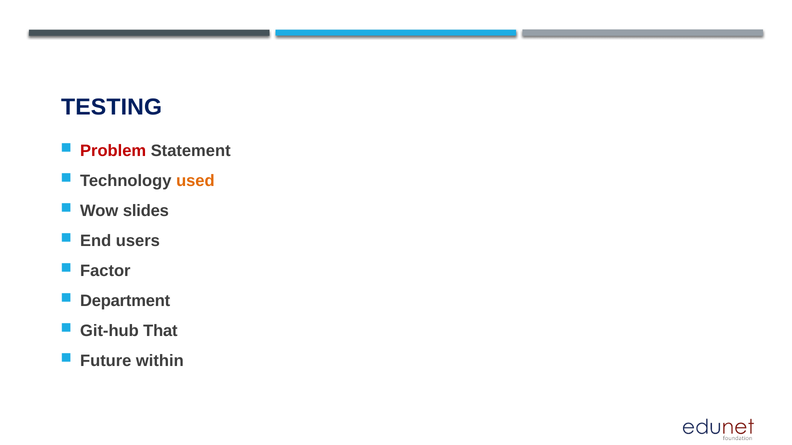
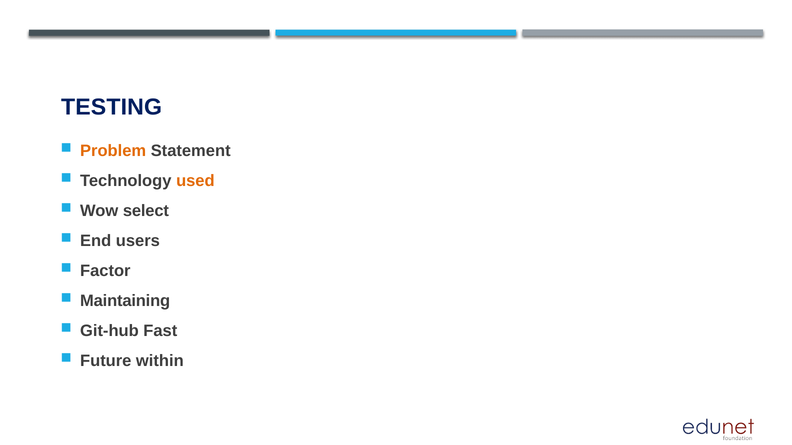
Problem colour: red -> orange (113, 151)
slides: slides -> select (146, 211)
Department: Department -> Maintaining (125, 301)
That: That -> Fast (160, 331)
